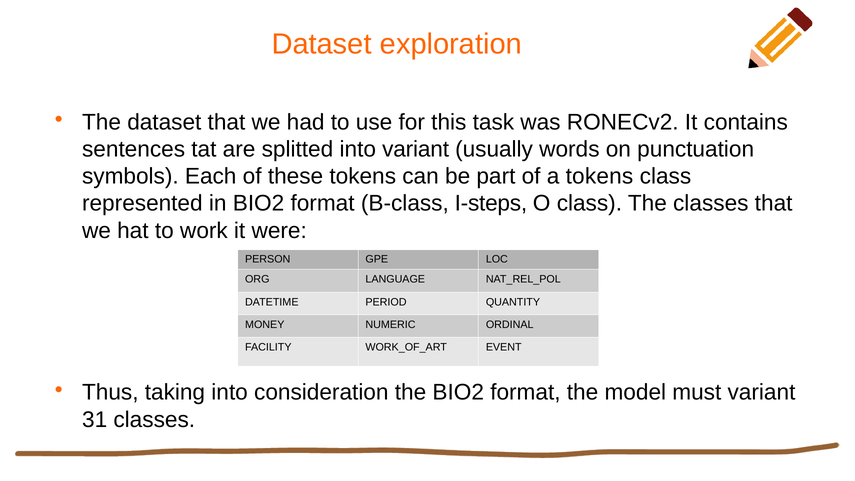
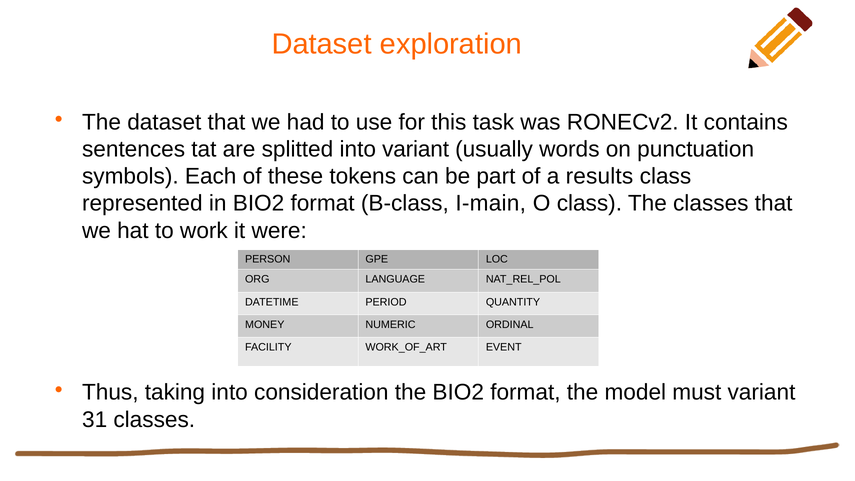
a tokens: tokens -> results (599, 176)
I-steps: I-steps -> I-main (491, 203)
